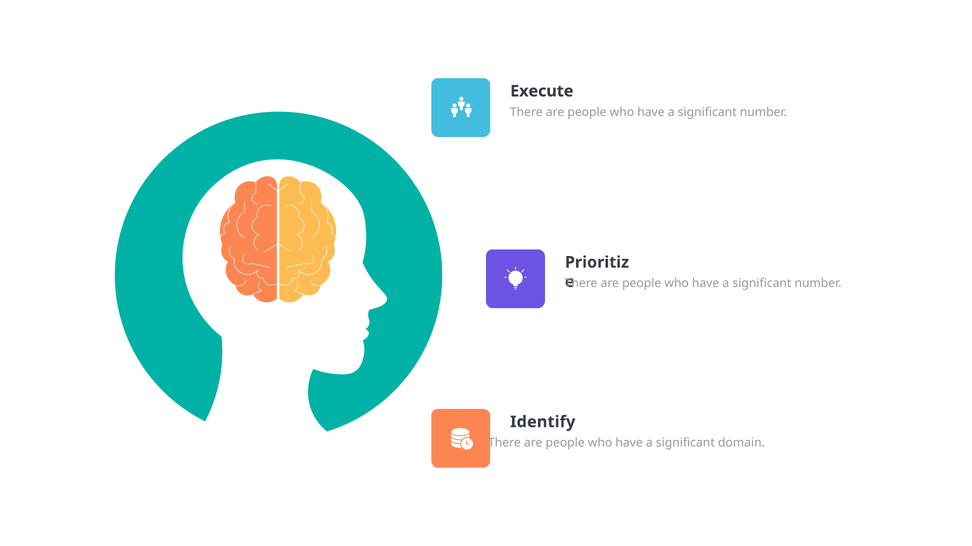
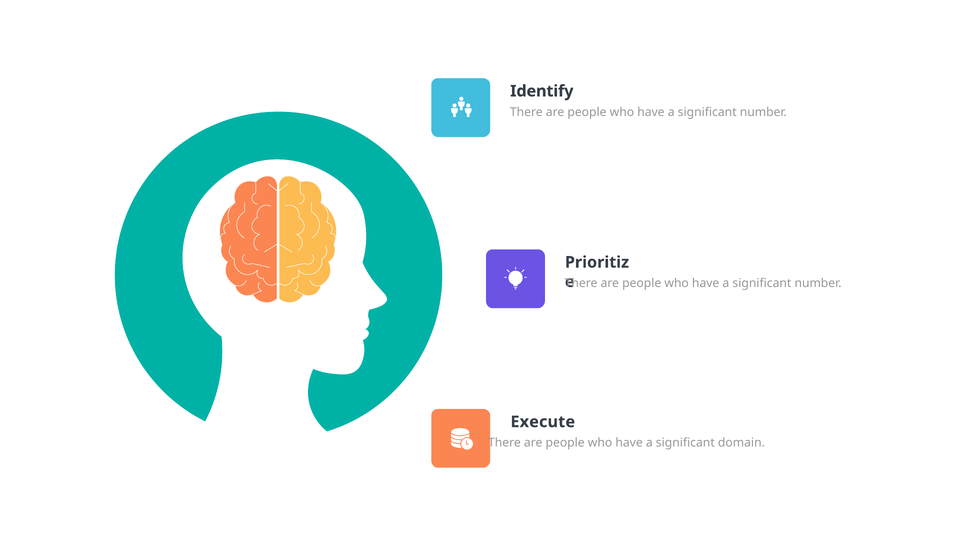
Execute: Execute -> Identify (542, 91)
Identify: Identify -> Execute (543, 422)
